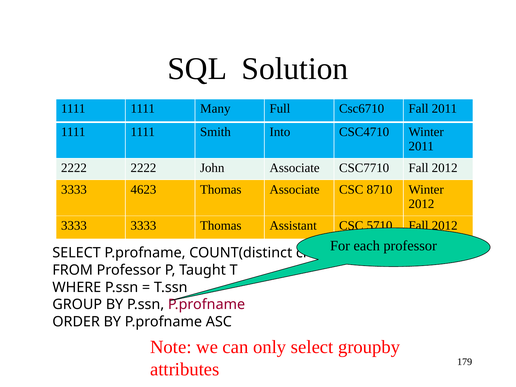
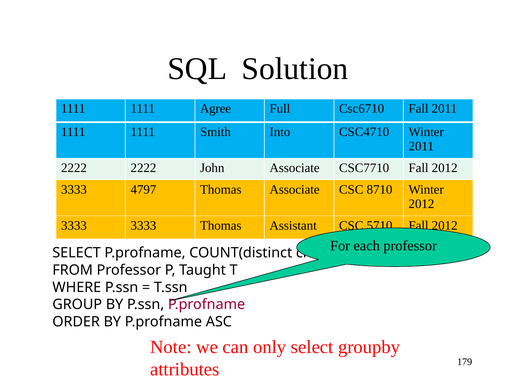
Many: Many -> Agree (216, 109)
4623: 4623 -> 4797 (143, 190)
